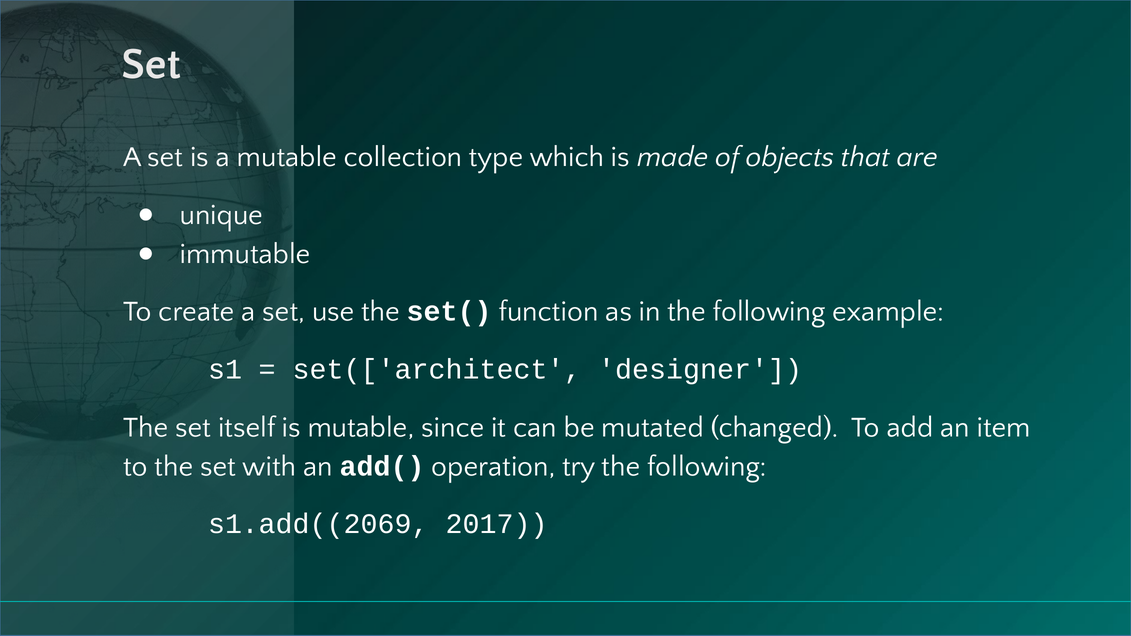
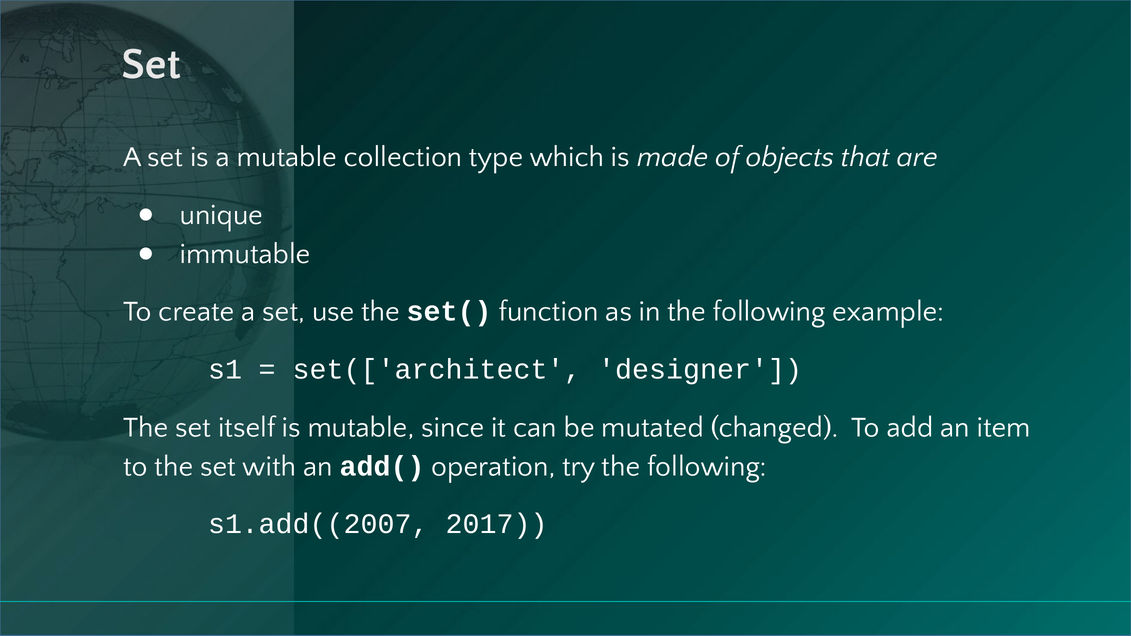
s1.add((2069: s1.add((2069 -> s1.add((2007 (318, 524)
